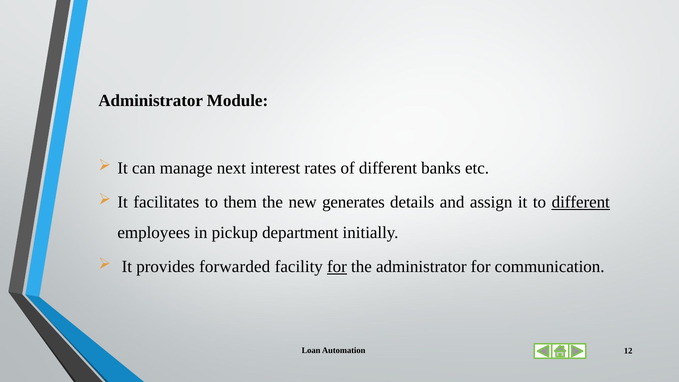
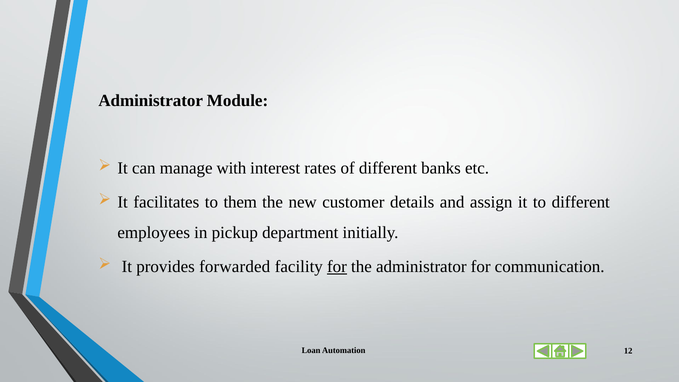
next: next -> with (231, 168)
generates: generates -> customer (353, 202)
different underline: present -> none (581, 202)
